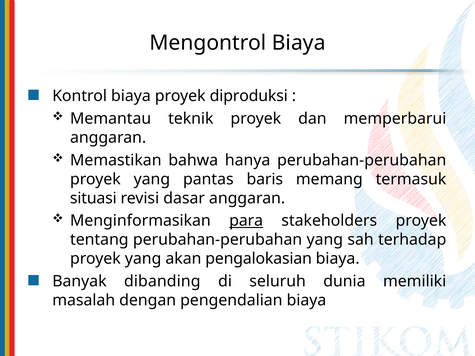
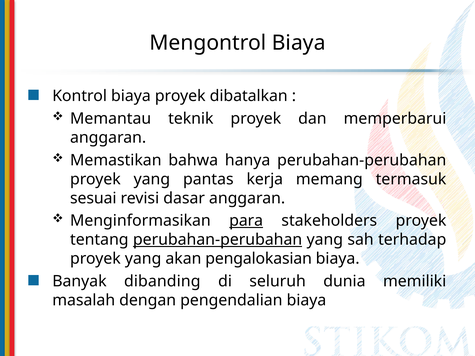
diproduksi: diproduksi -> dibatalkan (249, 96)
baris: baris -> kerja (265, 179)
situasi: situasi -> sesuai (93, 198)
perubahan-perubahan underline: none -> present (218, 240)
